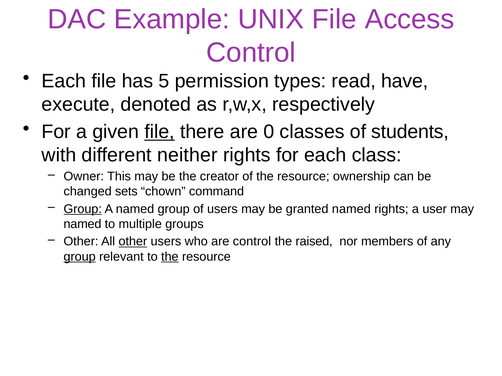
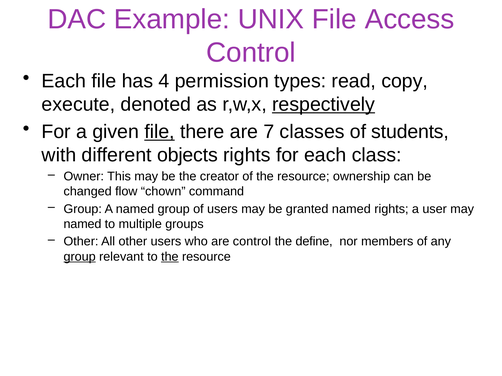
5: 5 -> 4 (164, 81)
have: have -> copy (405, 81)
respectively underline: none -> present (324, 105)
0: 0 -> 7 (269, 132)
neither: neither -> objects (187, 155)
sets: sets -> flow (126, 192)
Group underline: present -> none (83, 209)
other underline: present -> none (133, 242)
raised: raised -> define (314, 242)
